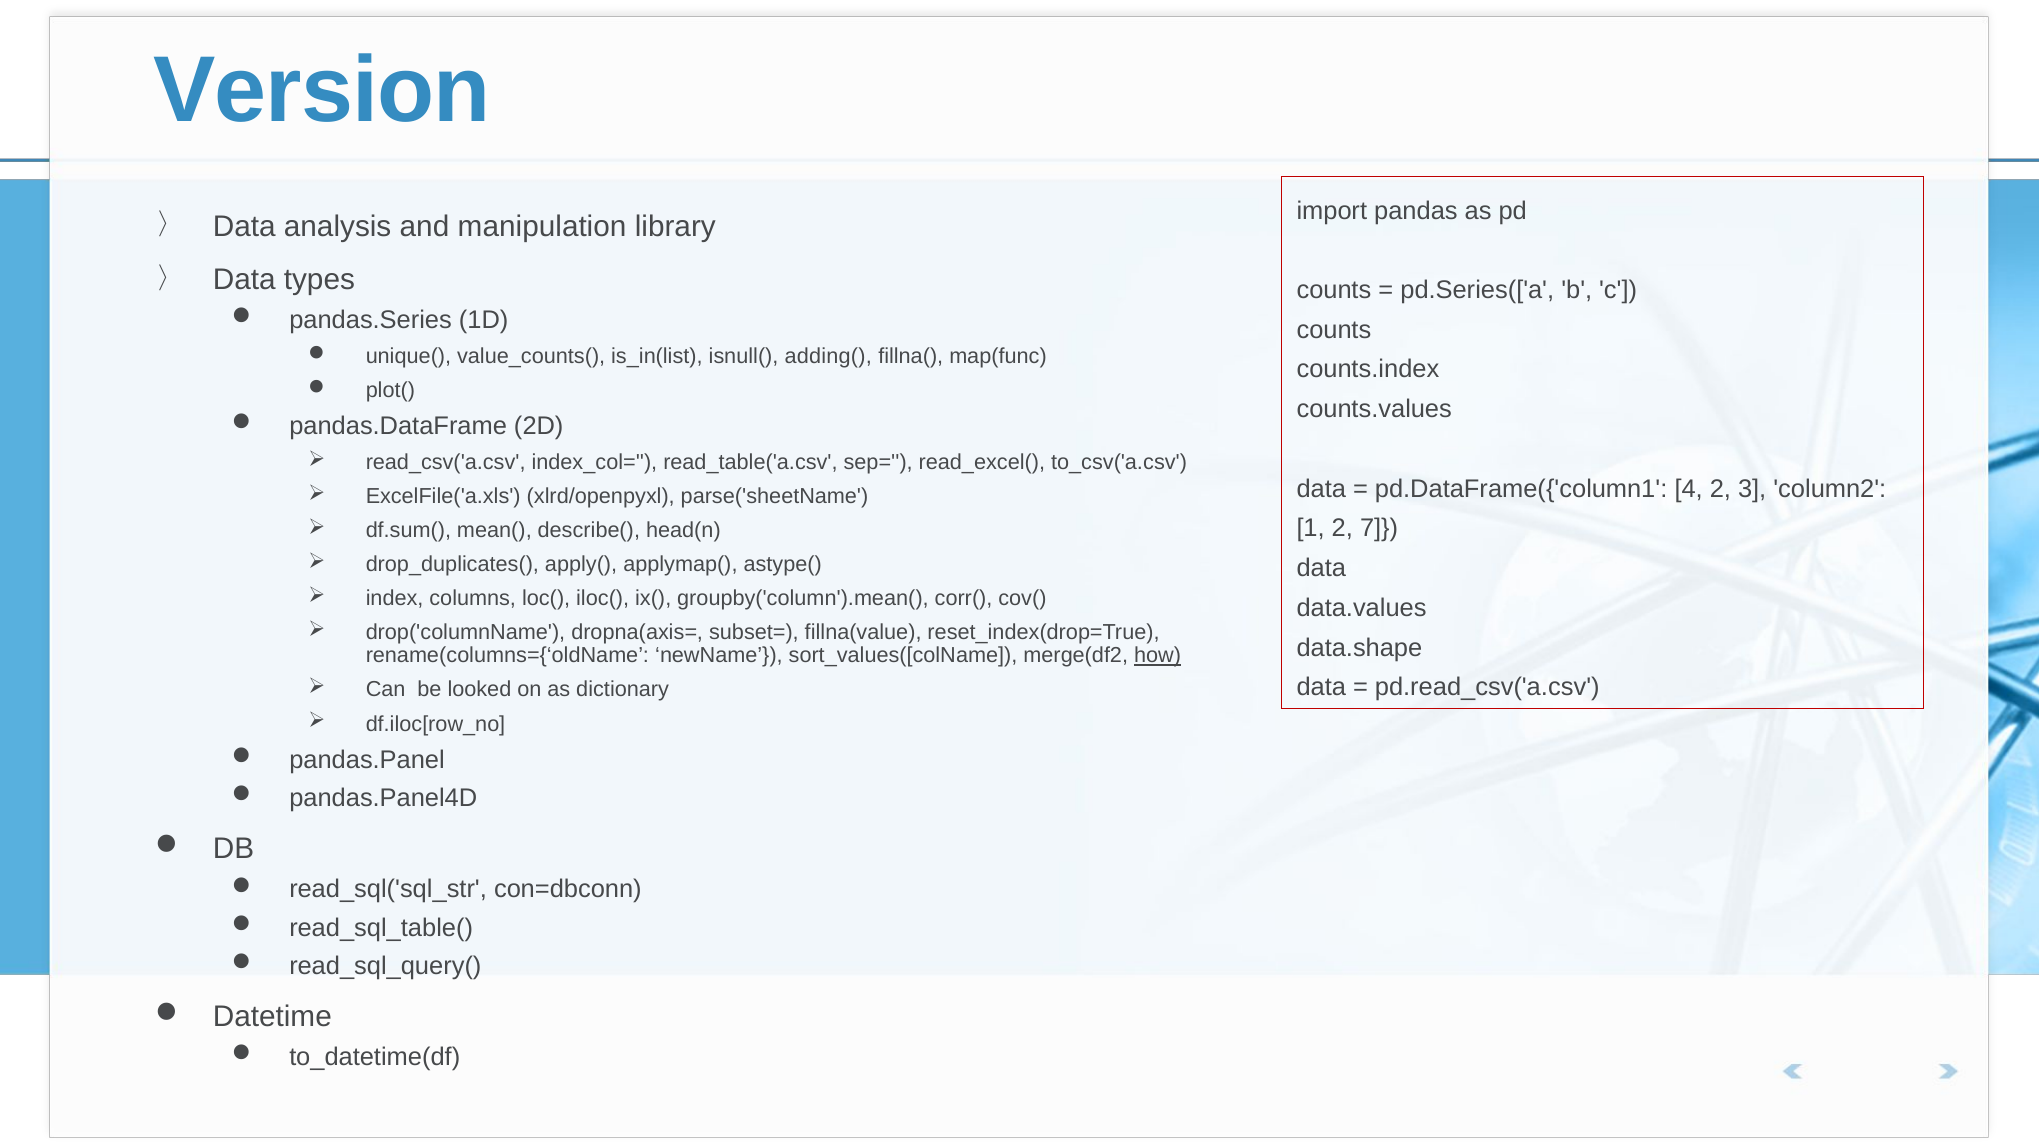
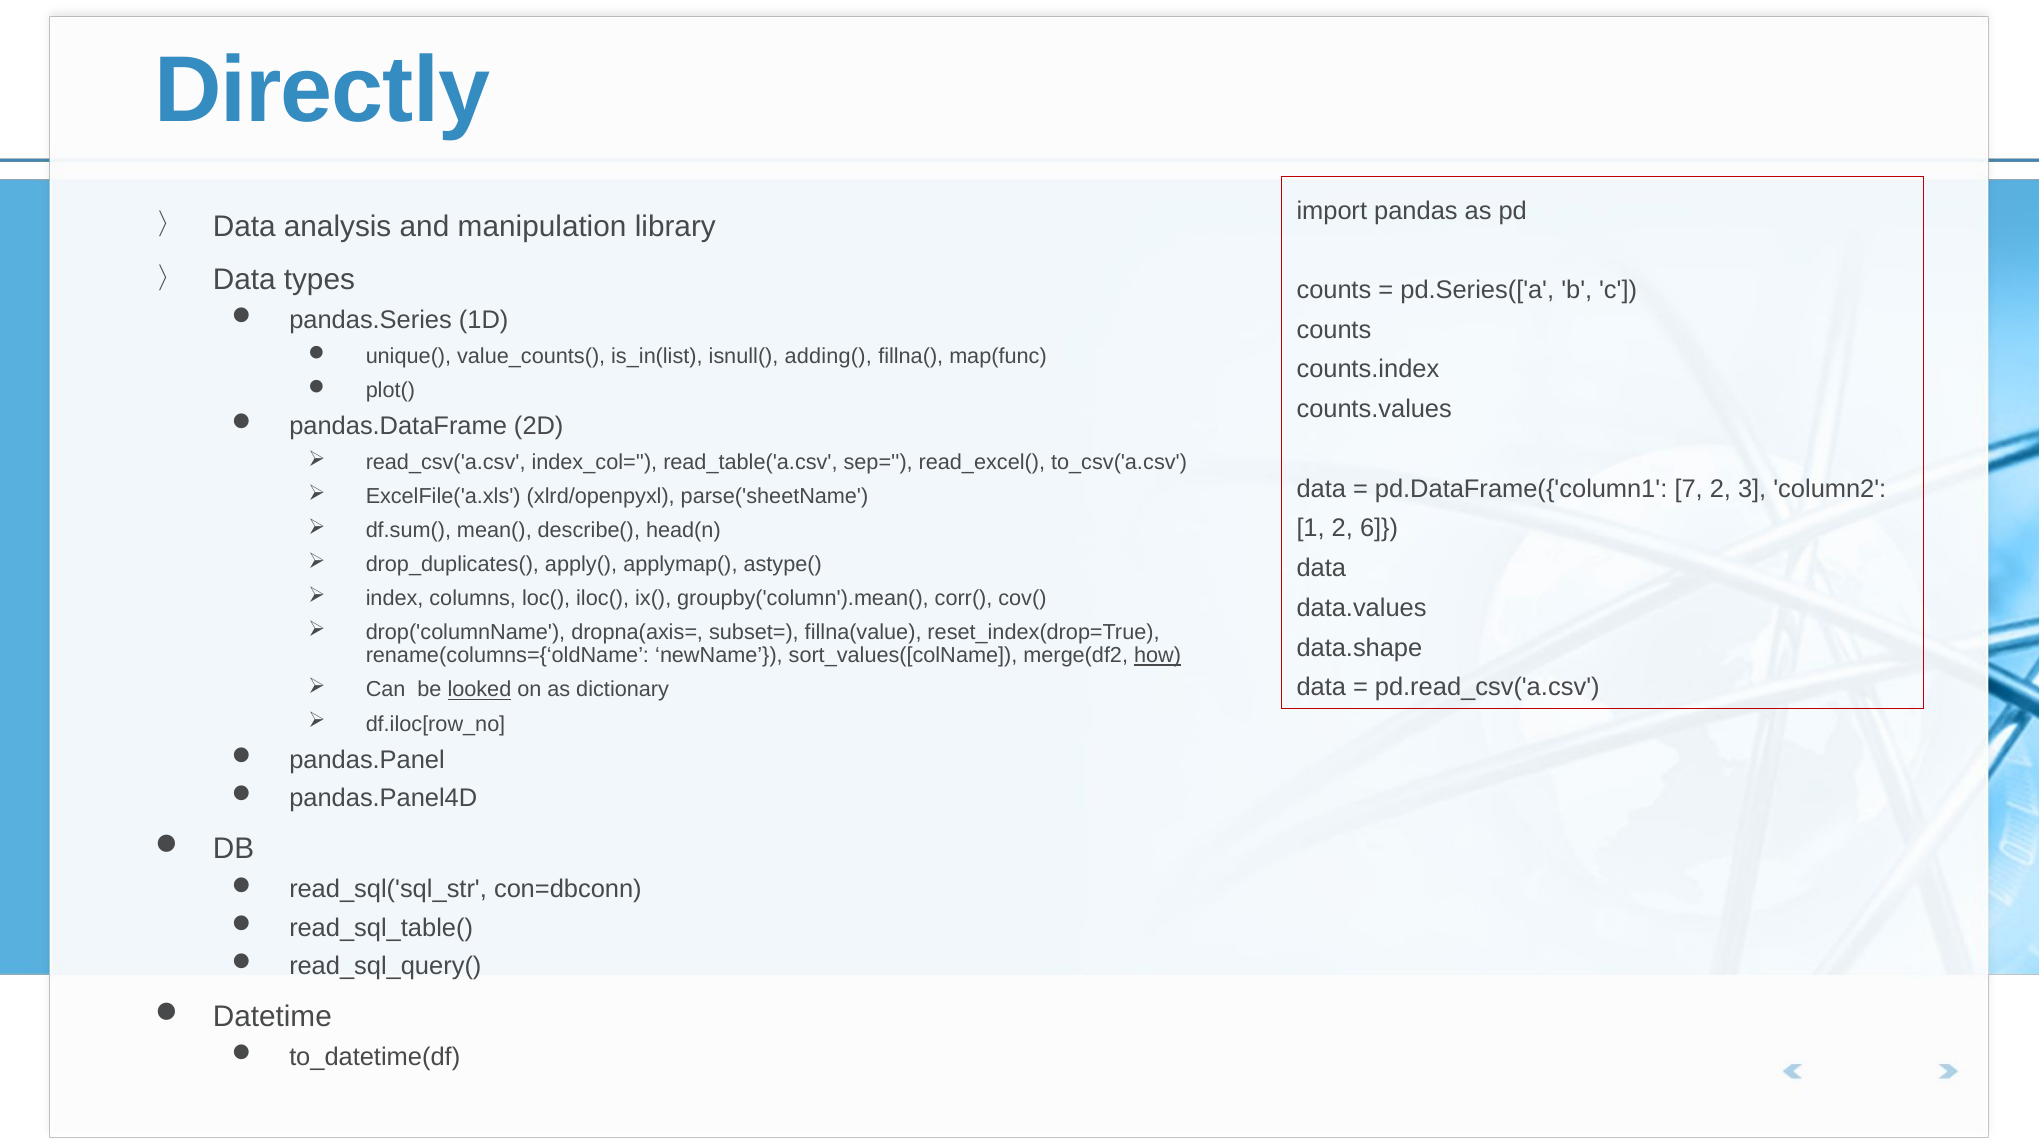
Version: Version -> Directly (322, 91)
4: 4 -> 7 (1689, 489)
7: 7 -> 6 (1379, 529)
looked underline: none -> present (479, 690)
